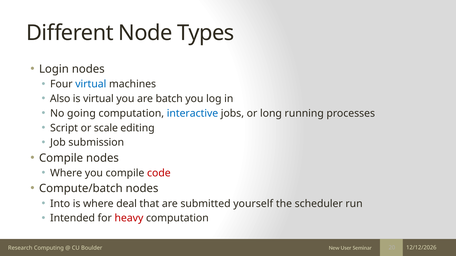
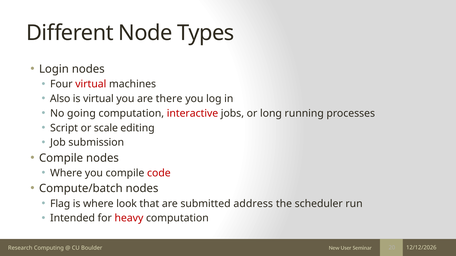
virtual colour: blue -> red (91, 84)
batch: batch -> there (169, 99)
interactive colour: blue -> red (192, 114)
Into: Into -> Flag (60, 204)
deal: deal -> look (127, 204)
yourself: yourself -> address (253, 204)
